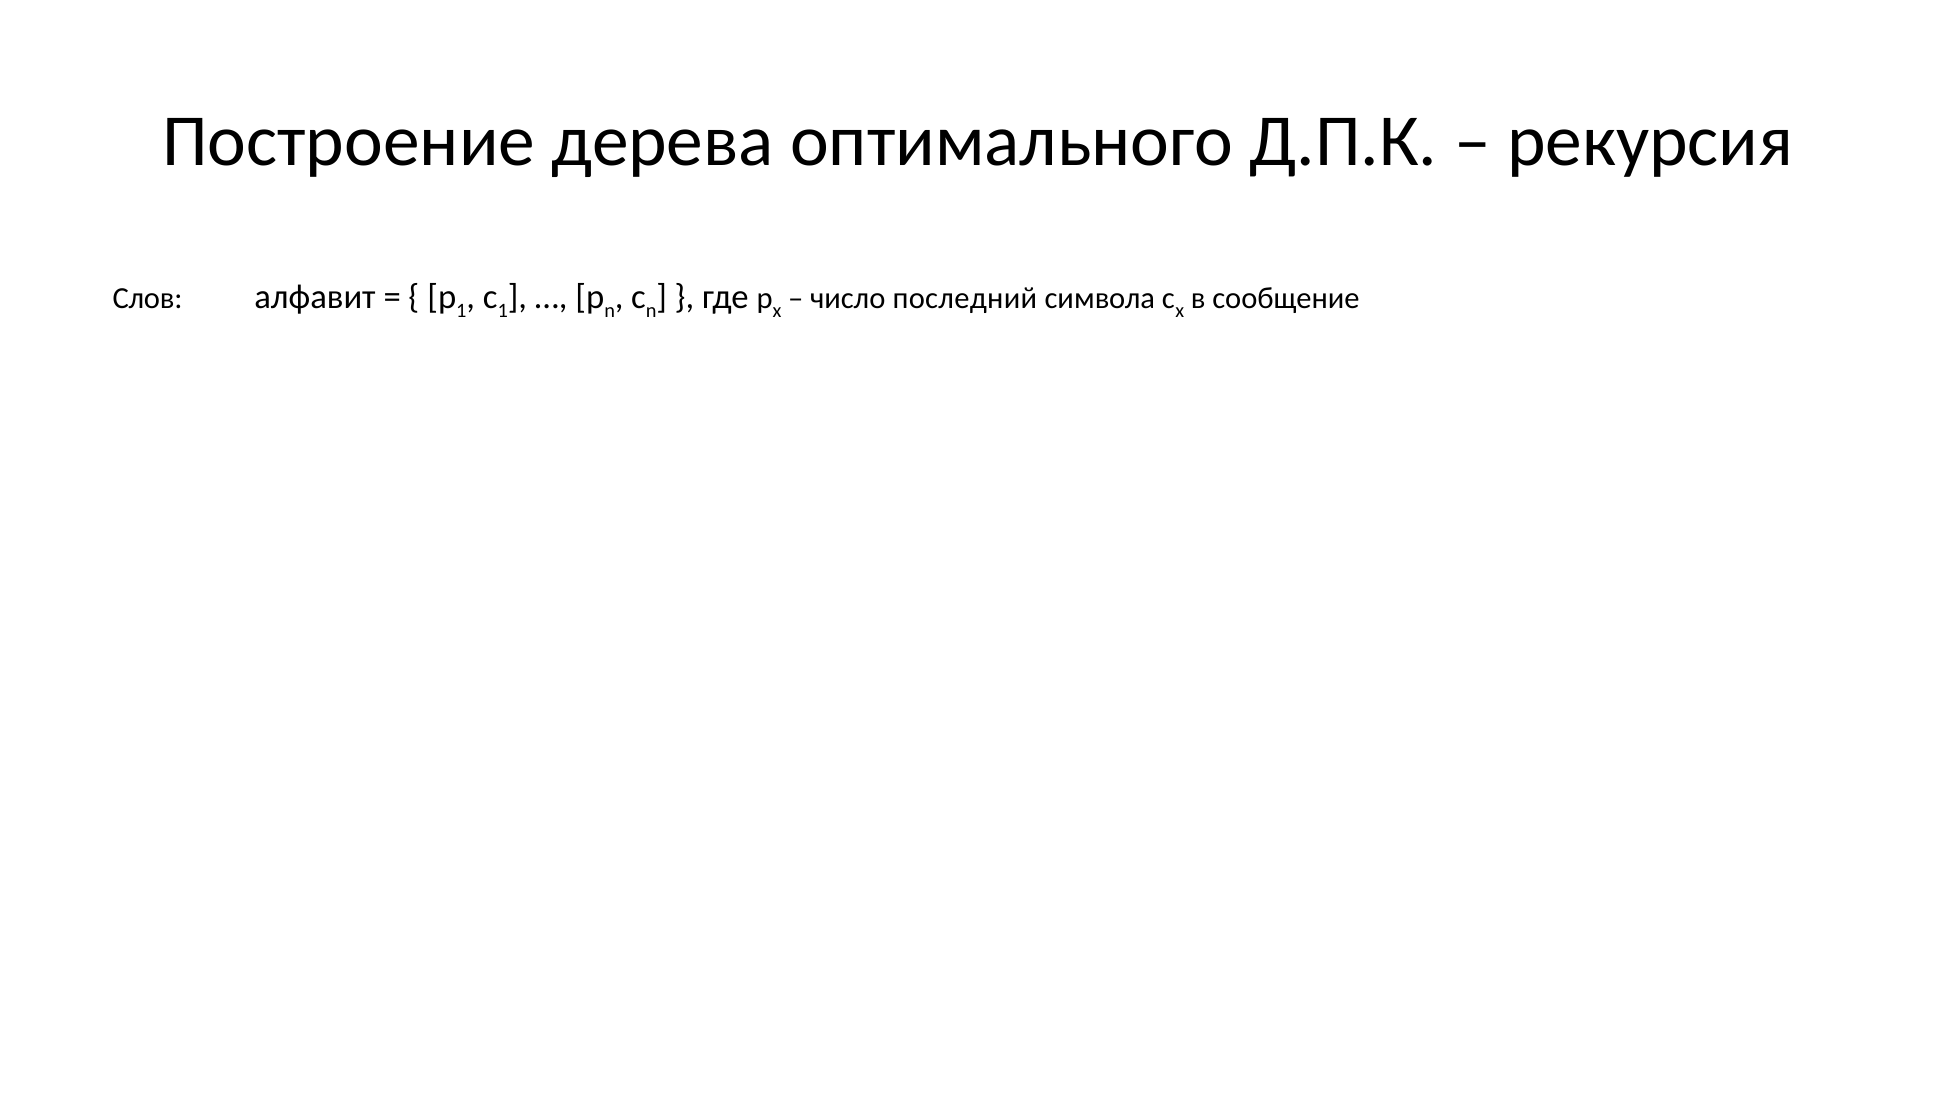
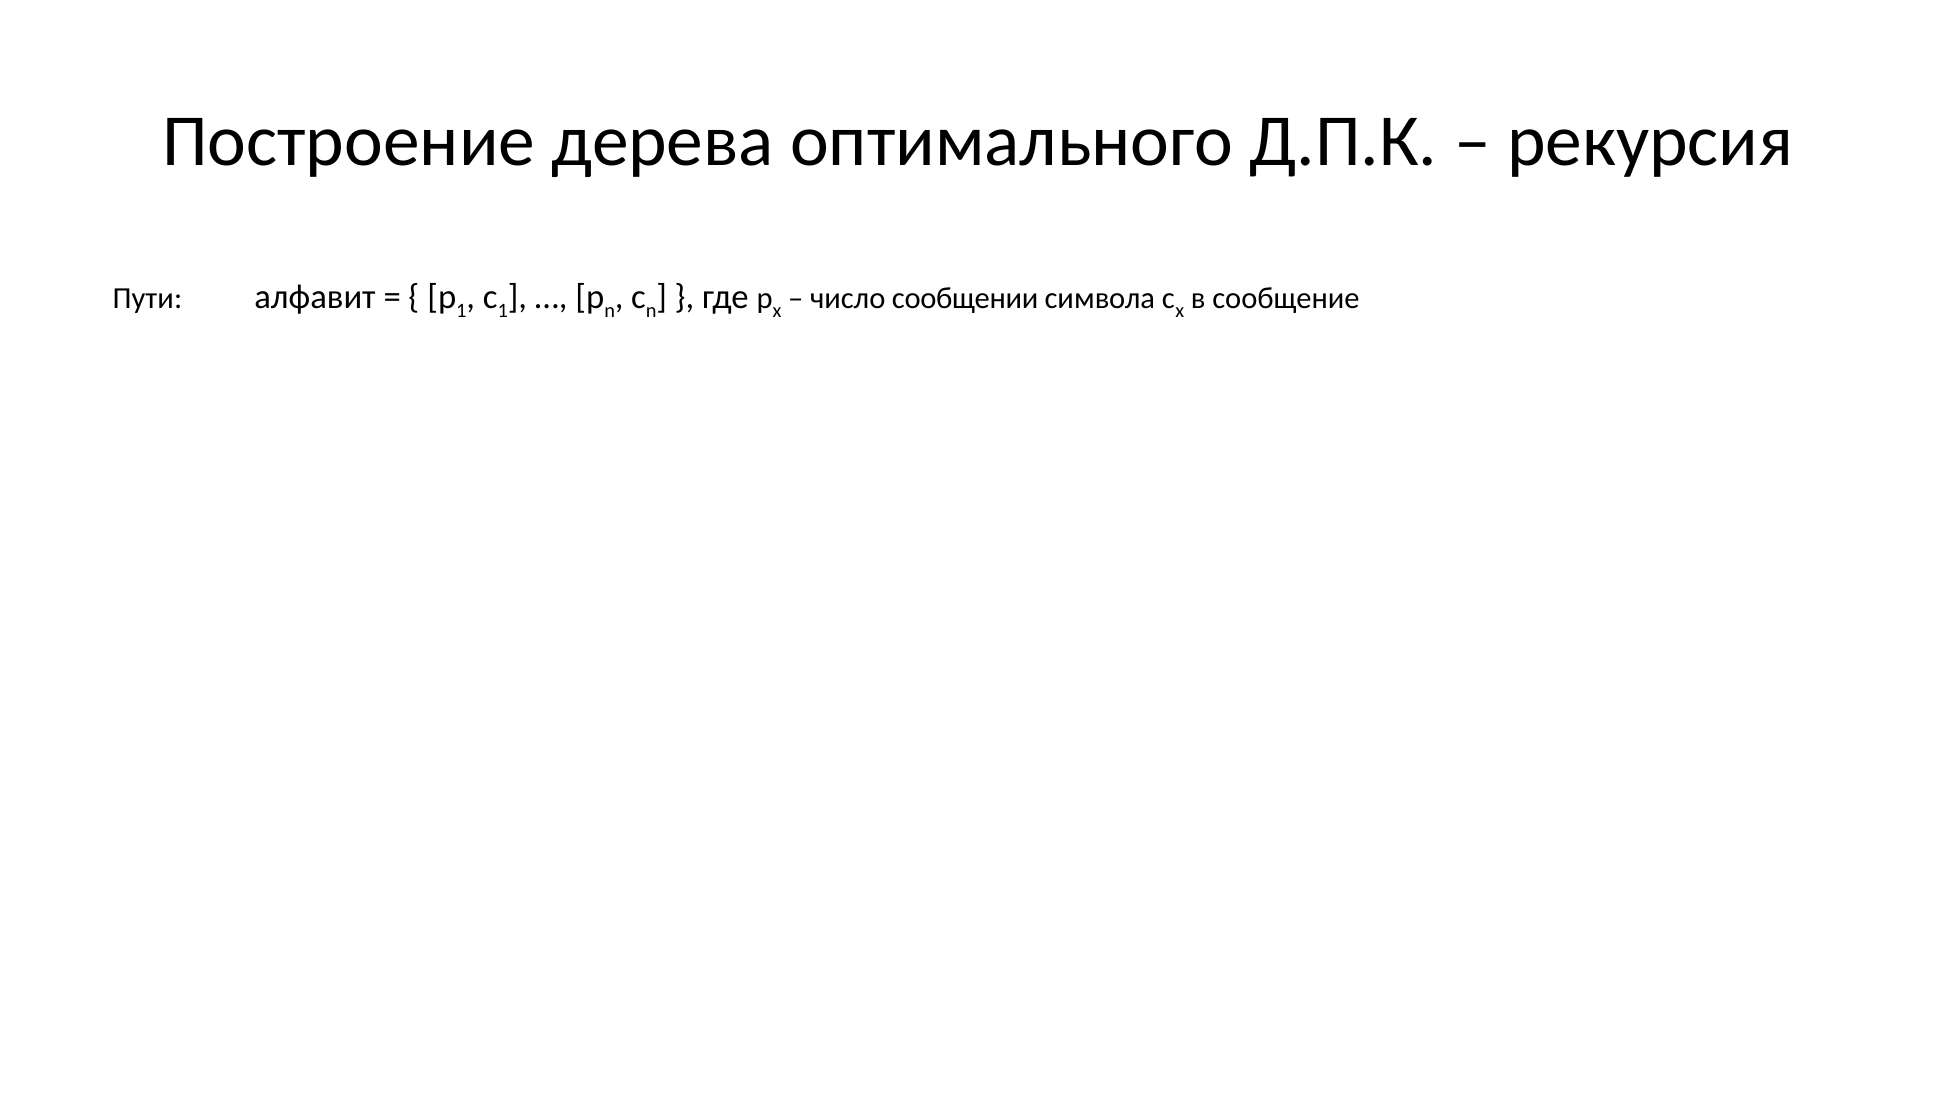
Слов: Слов -> Пути (147, 298)
последний: последний -> сообщении (965, 298)
